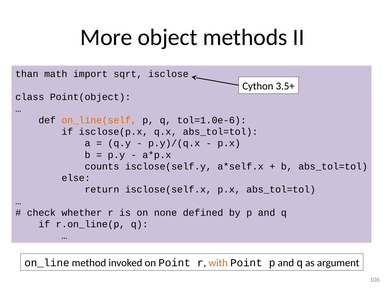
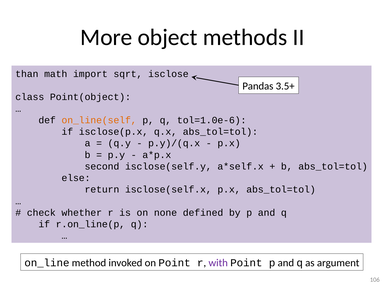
Cython: Cython -> Pandas (258, 86)
counts: counts -> second (102, 166)
with colour: orange -> purple (218, 263)
